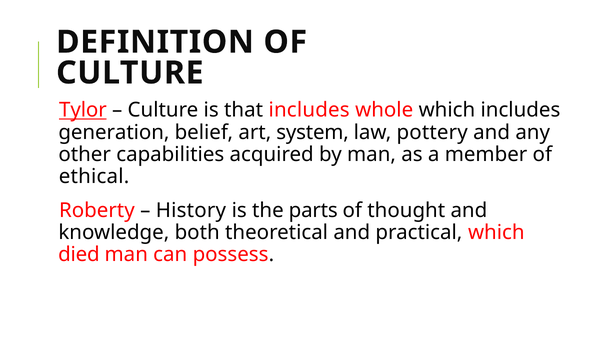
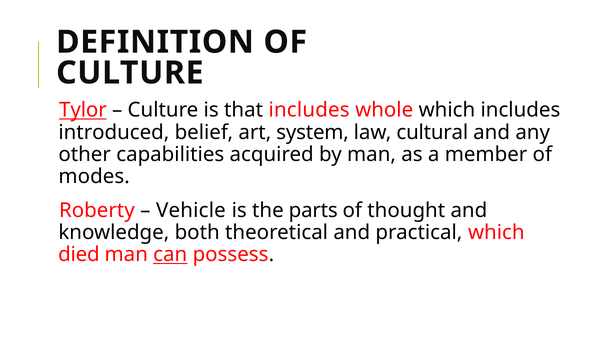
generation: generation -> introduced (114, 132)
pottery: pottery -> cultural (432, 132)
ethical: ethical -> modes (94, 177)
History: History -> Vehicle (191, 210)
can underline: none -> present (170, 255)
